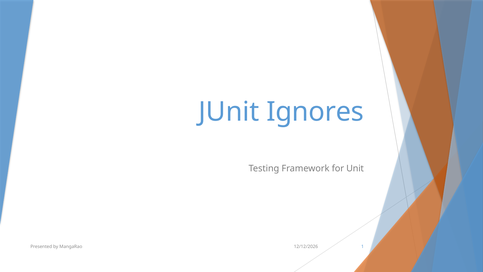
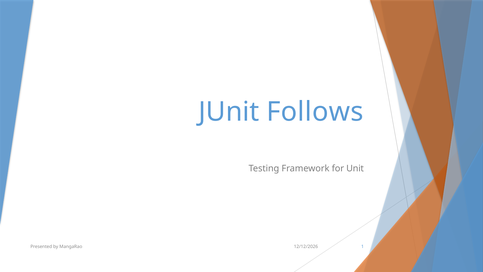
Ignores: Ignores -> Follows (315, 112)
